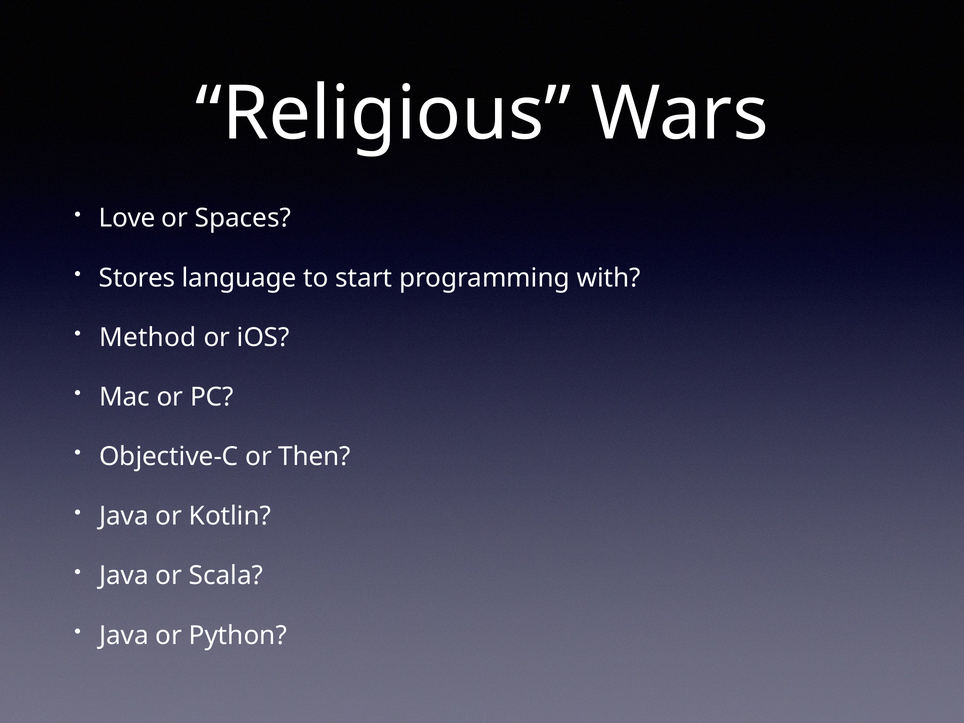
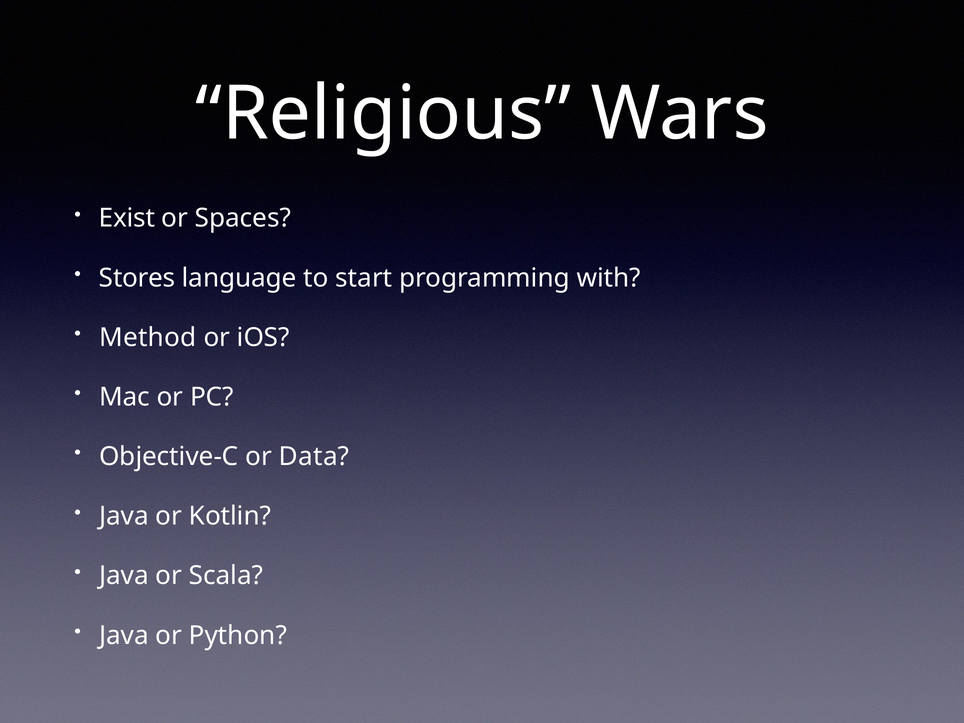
Love: Love -> Exist (127, 218)
Then: Then -> Data (314, 457)
